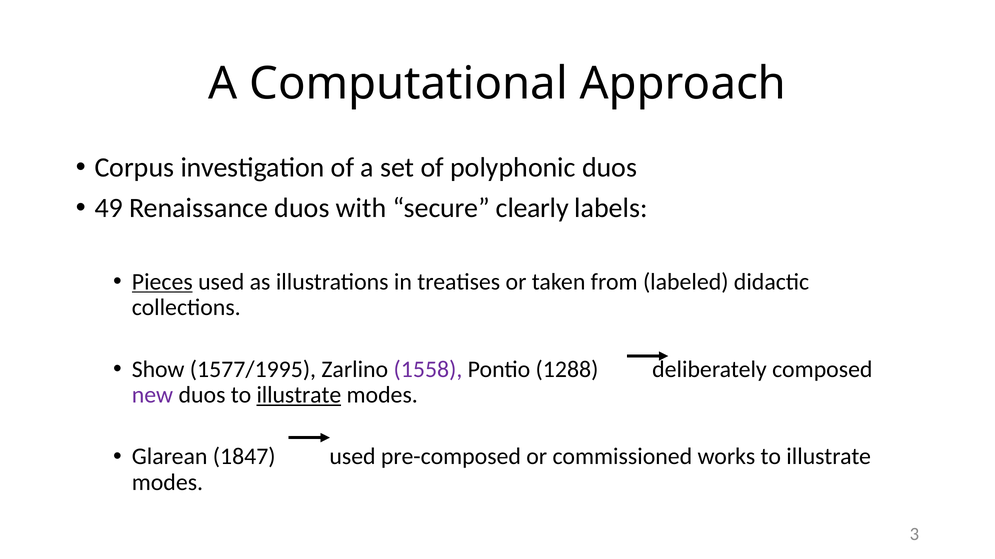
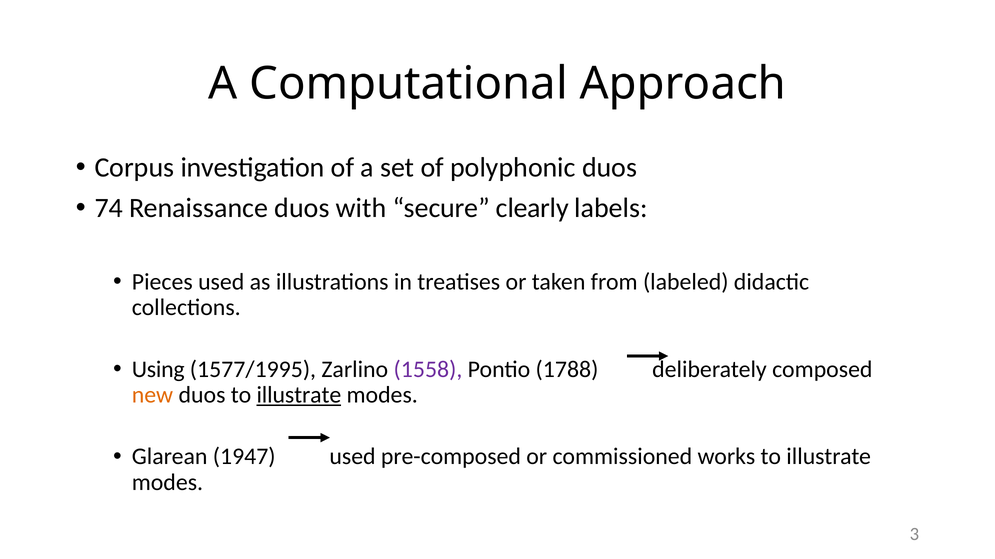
49: 49 -> 74 (109, 208)
Pieces underline: present -> none (162, 282)
Show: Show -> Using (158, 370)
1288: 1288 -> 1788 (567, 370)
new colour: purple -> orange (152, 395)
1847: 1847 -> 1947 (244, 457)
